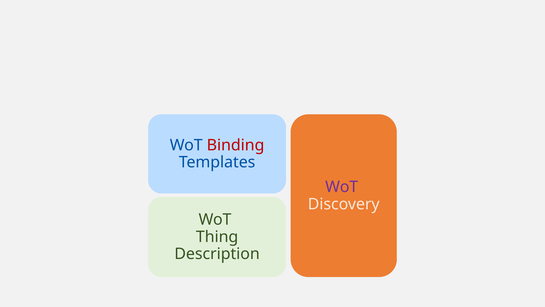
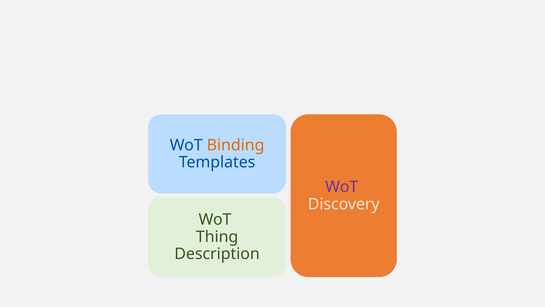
Binding colour: red -> orange (236, 145)
